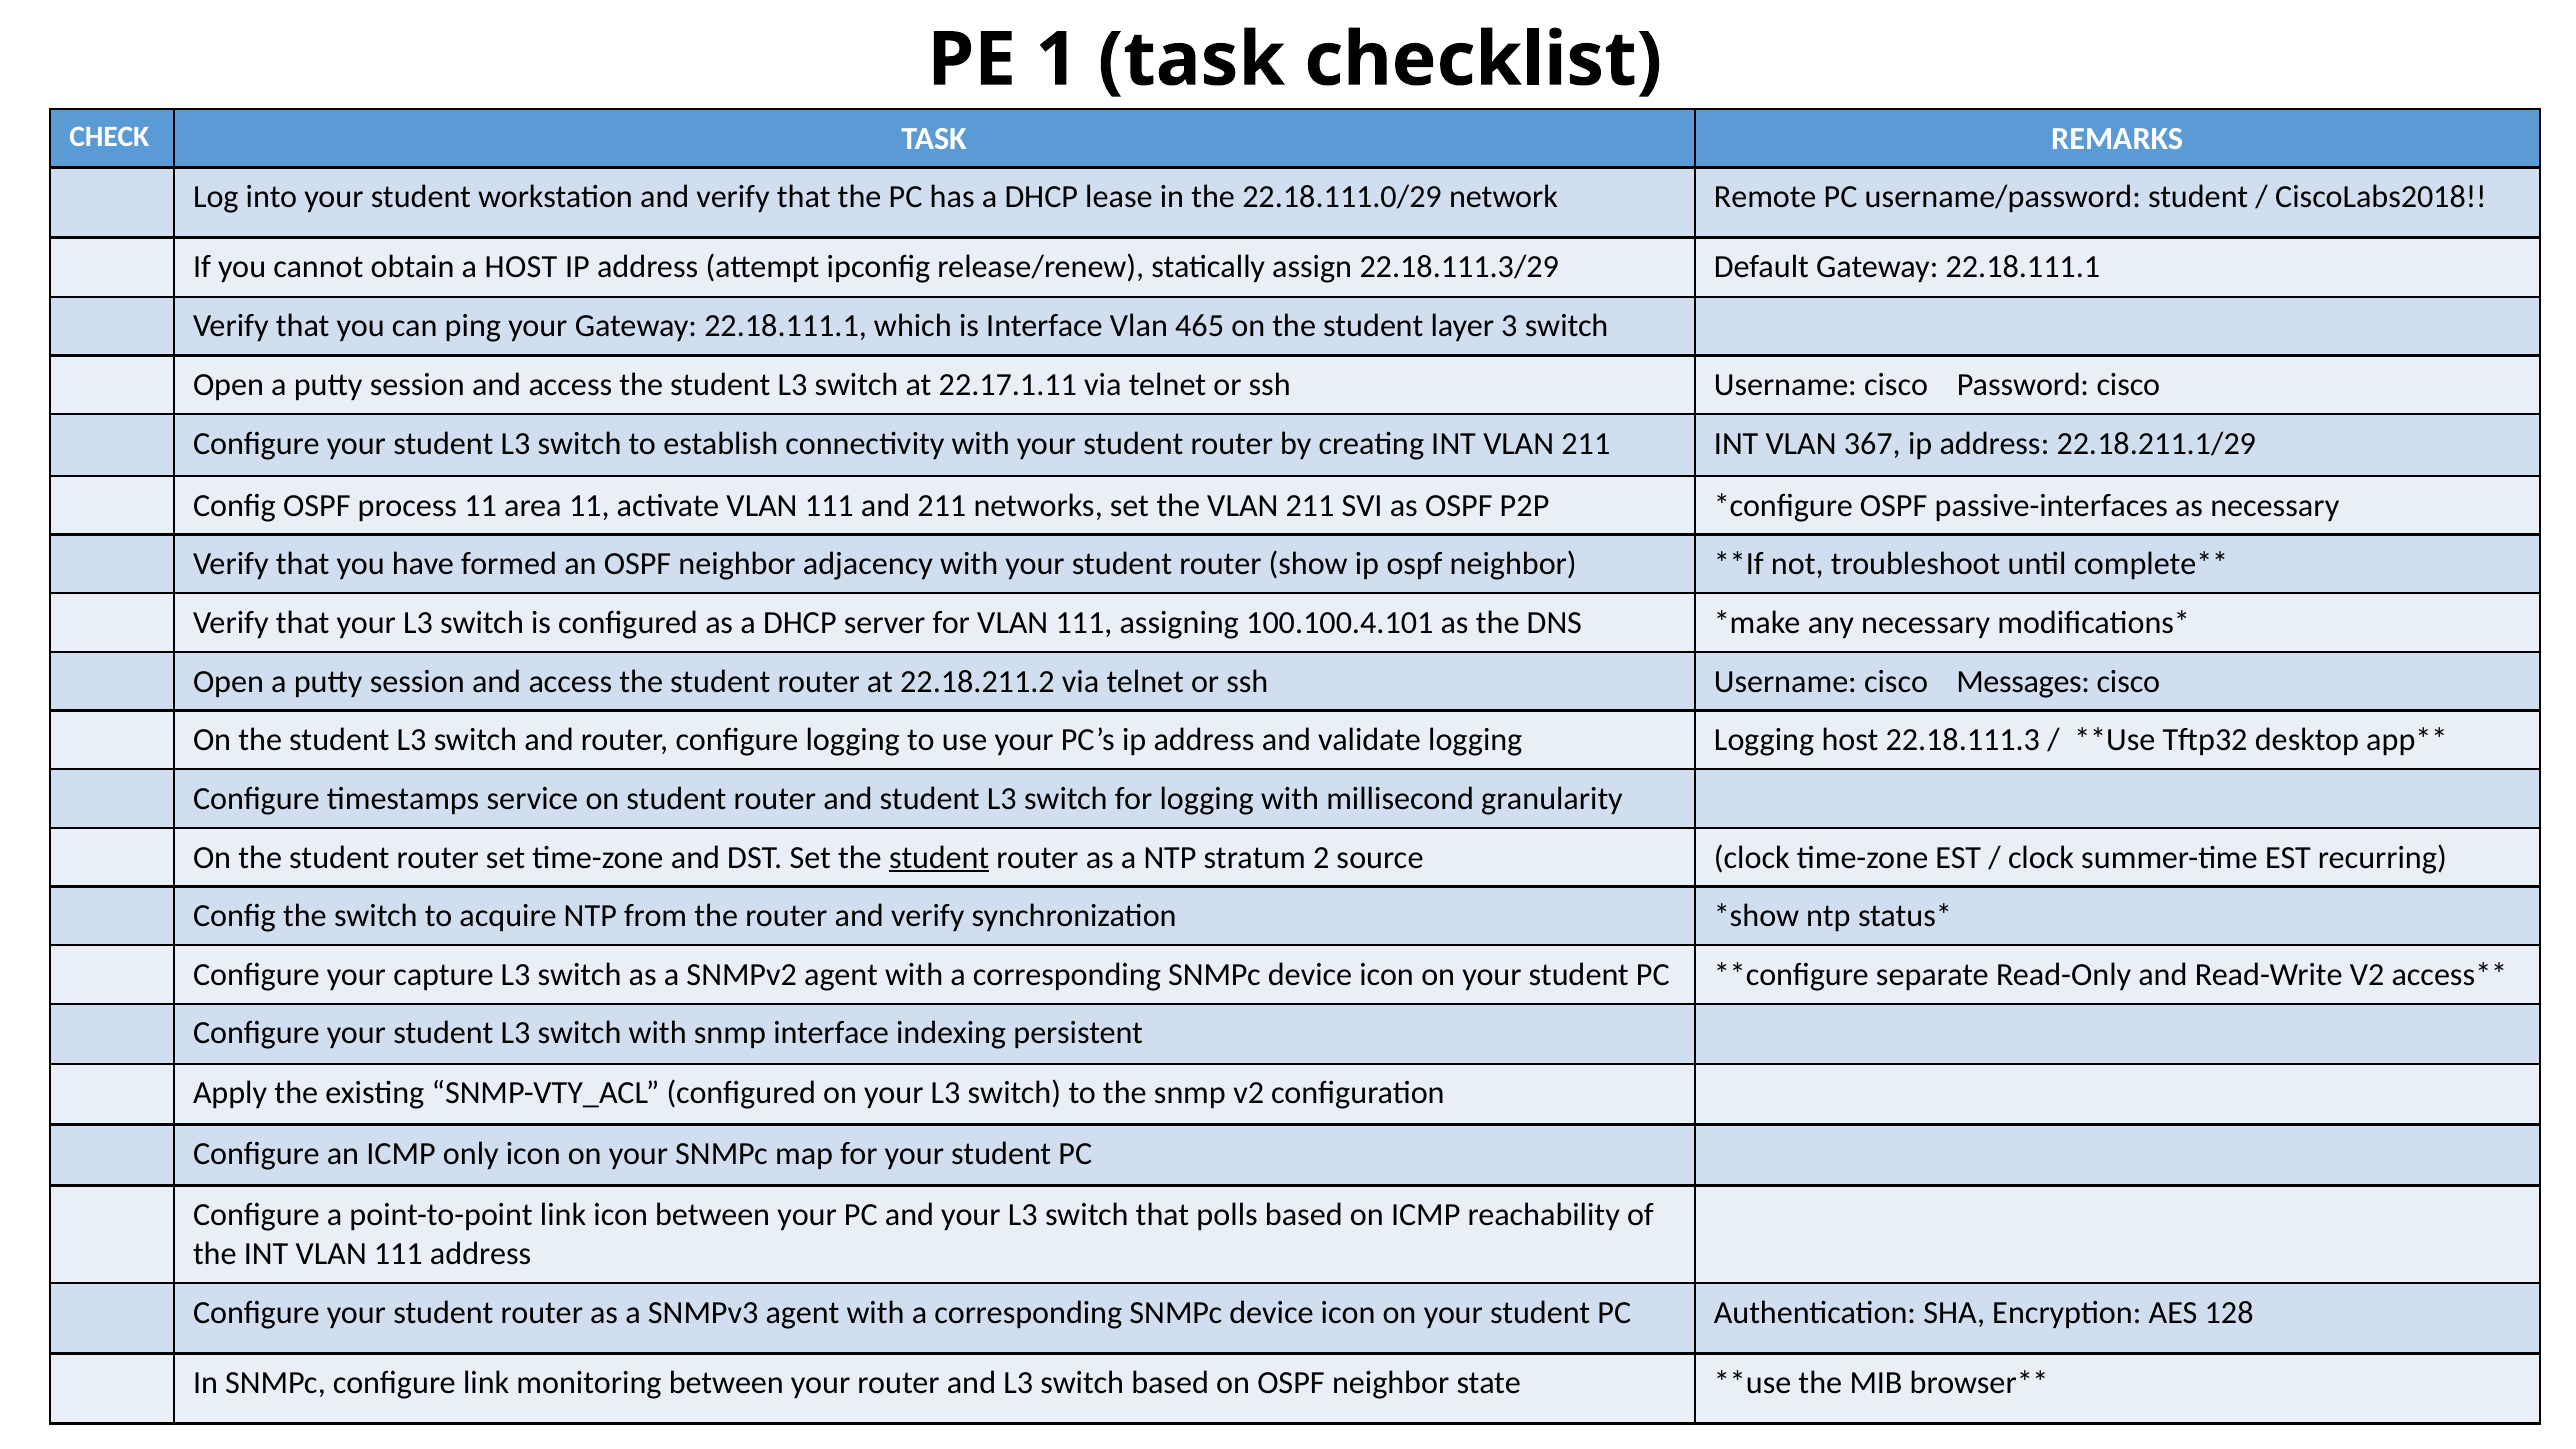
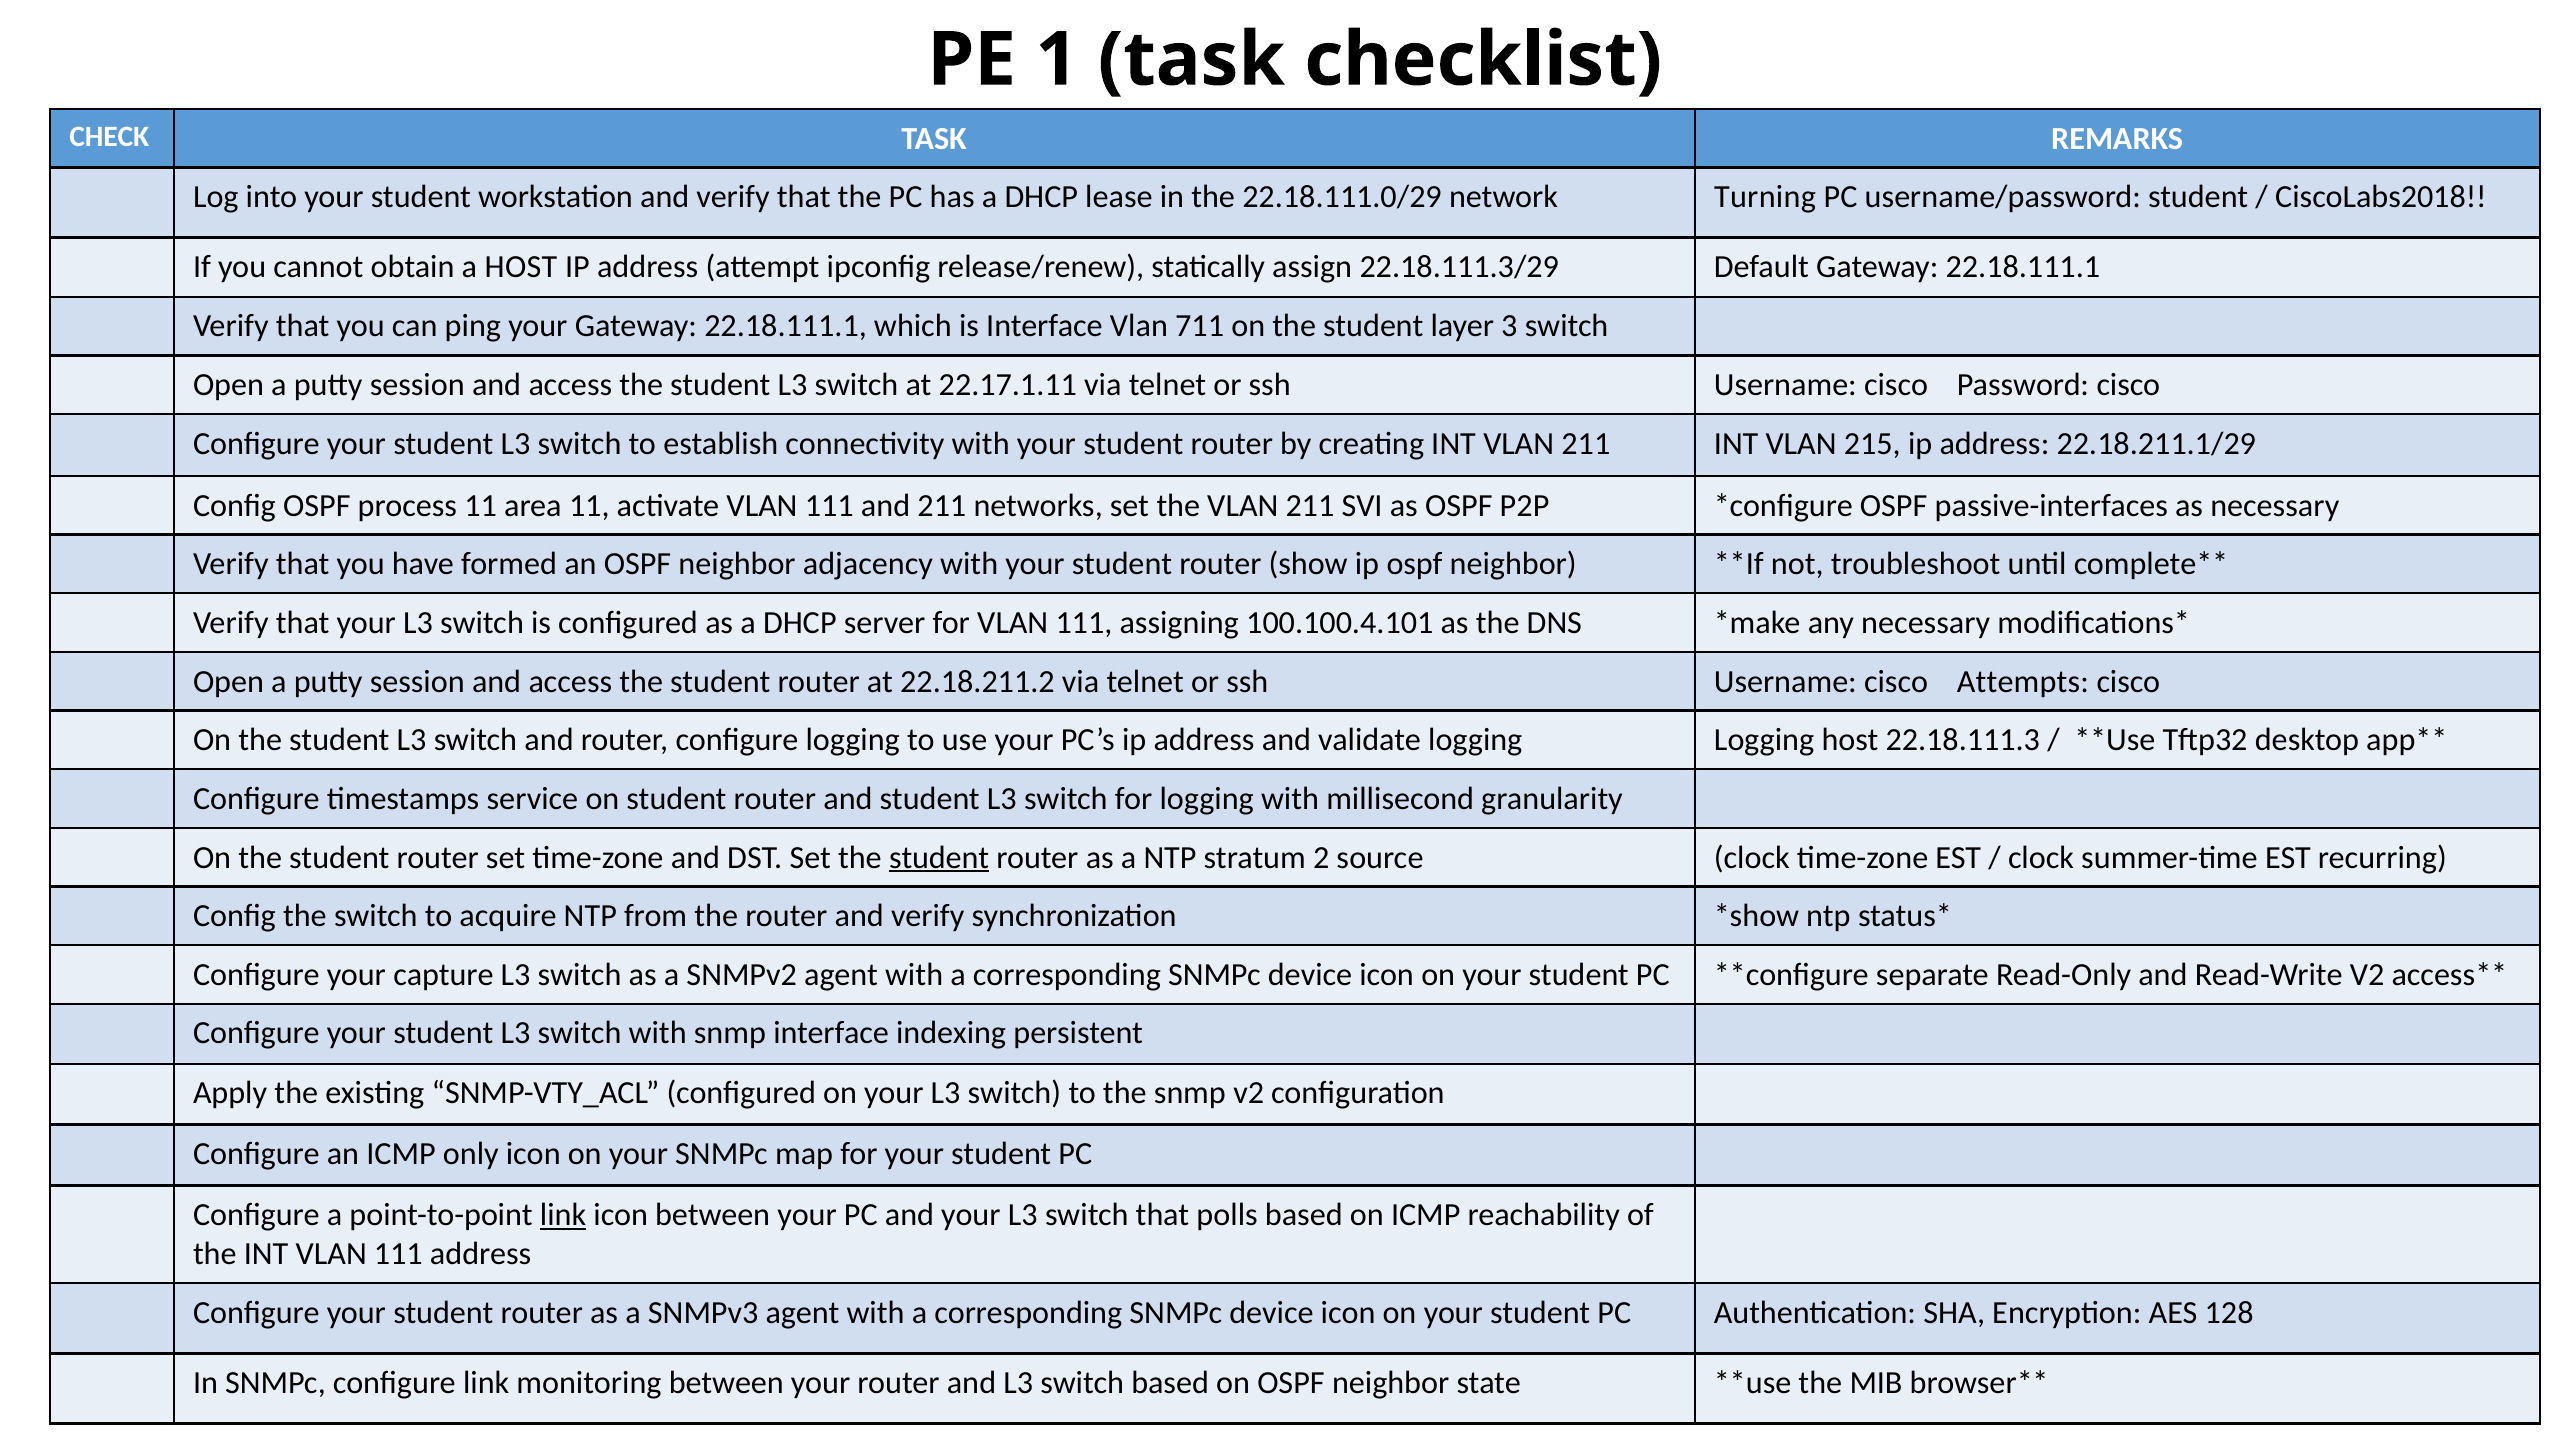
Remote: Remote -> Turning (1765, 197)
465: 465 -> 711 (1200, 326)
367: 367 -> 215 (1872, 444)
Messages: Messages -> Attempts (2023, 681)
link underline: none -> present (563, 1215)
